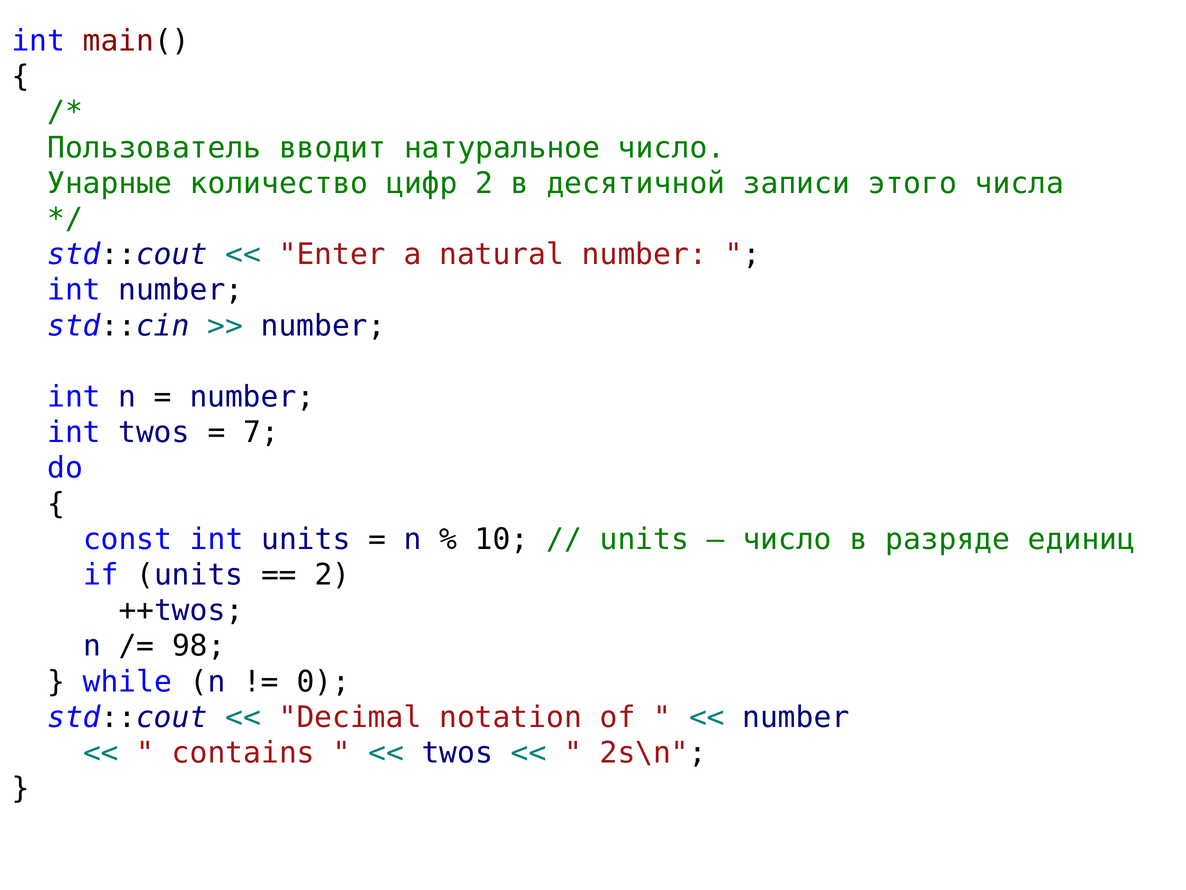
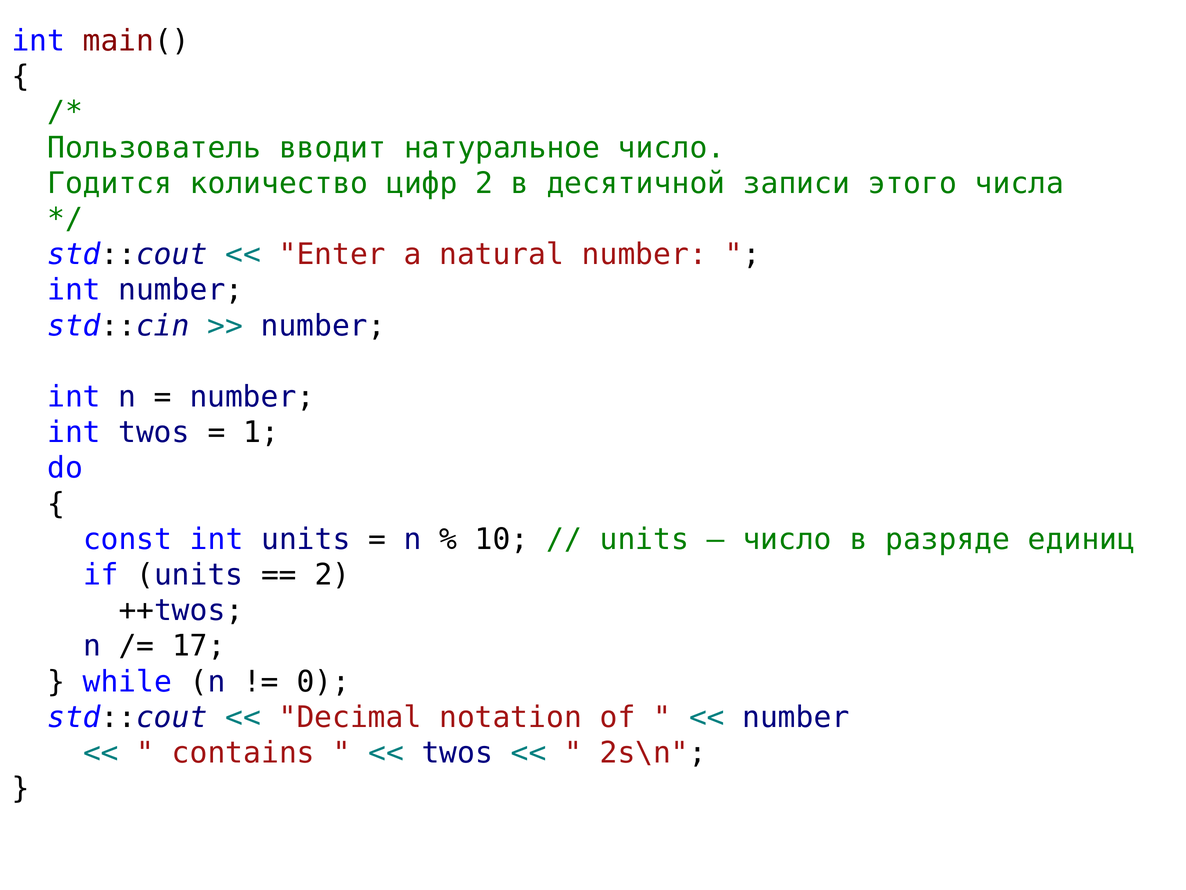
Унарные: Унарные -> Годится (110, 183)
7: 7 -> 1 (261, 432)
98: 98 -> 17 (199, 646)
